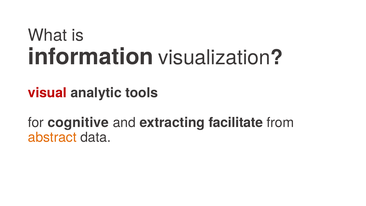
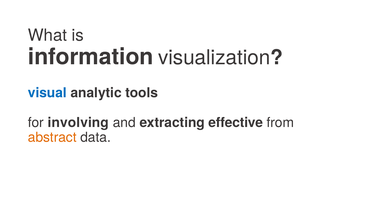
visual colour: red -> blue (47, 93)
cognitive: cognitive -> involving (78, 122)
facilitate: facilitate -> effective (236, 122)
